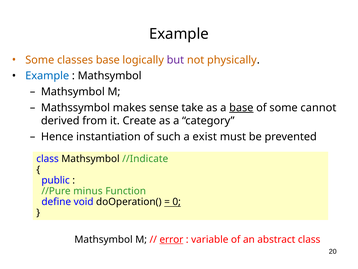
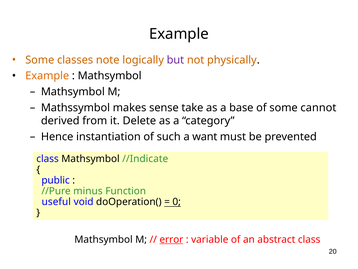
classes base: base -> note (108, 60)
Example colour: blue -> orange (47, 76)
base underline: present -> none (241, 107)
Create: Create -> Delete (139, 121)
exist: exist -> want (205, 136)
define: define -> useful (56, 202)
